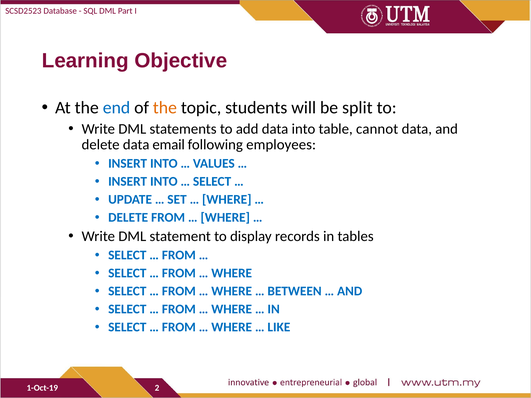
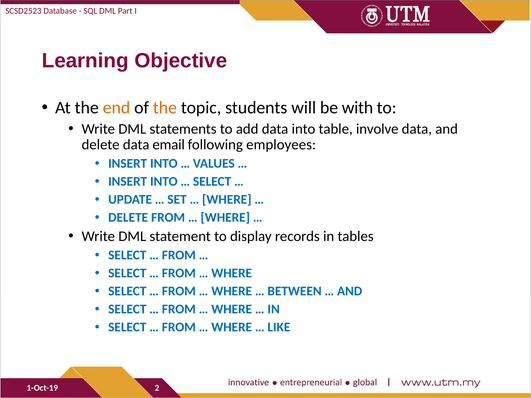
end colour: blue -> orange (116, 108)
split: split -> with (358, 108)
cannot: cannot -> involve (377, 129)
